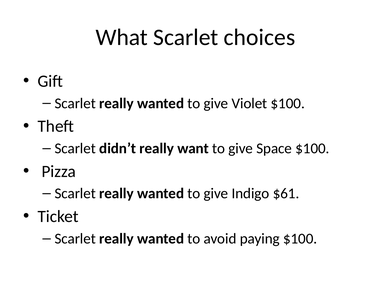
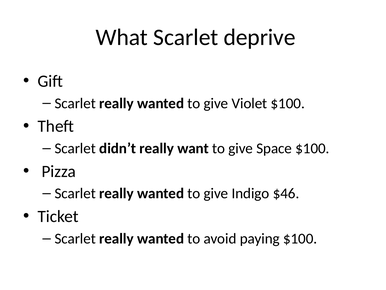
choices: choices -> deprive (260, 37)
$61: $61 -> $46 (286, 193)
